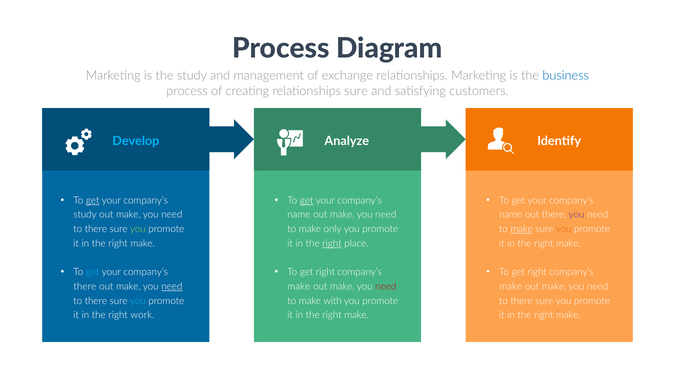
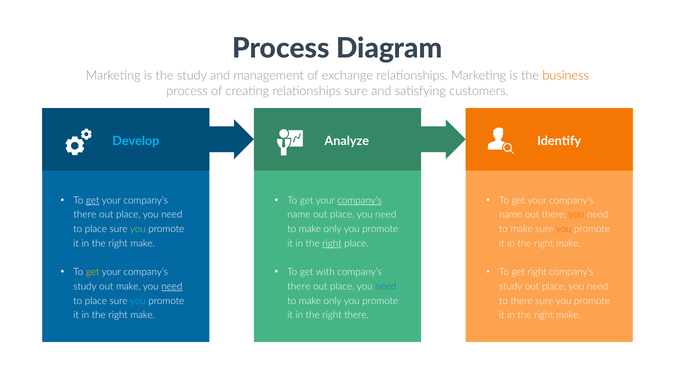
business colour: blue -> orange (566, 76)
get underline: present -> none (307, 200)
company’s underline: none -> present (360, 200)
study: study -> there (85, 215)
make: make -> place (128, 215)
name out make: make -> place (342, 215)
you colour: purple -> orange (576, 215)
there: there -> place (96, 229)
make underline: present -> none (522, 229)
get colour: light blue -> yellow (93, 272)
right: right -> with (325, 272)
there: there -> study (85, 286)
make: make -> there (299, 286)
make: make -> place (342, 286)
need colour: red -> blue (386, 286)
make: make -> study (511, 286)
make: make -> place (554, 286)
there: there -> place (96, 301)
with: with -> only (333, 301)
work: work -> make (143, 315)
make: make -> there (357, 315)
